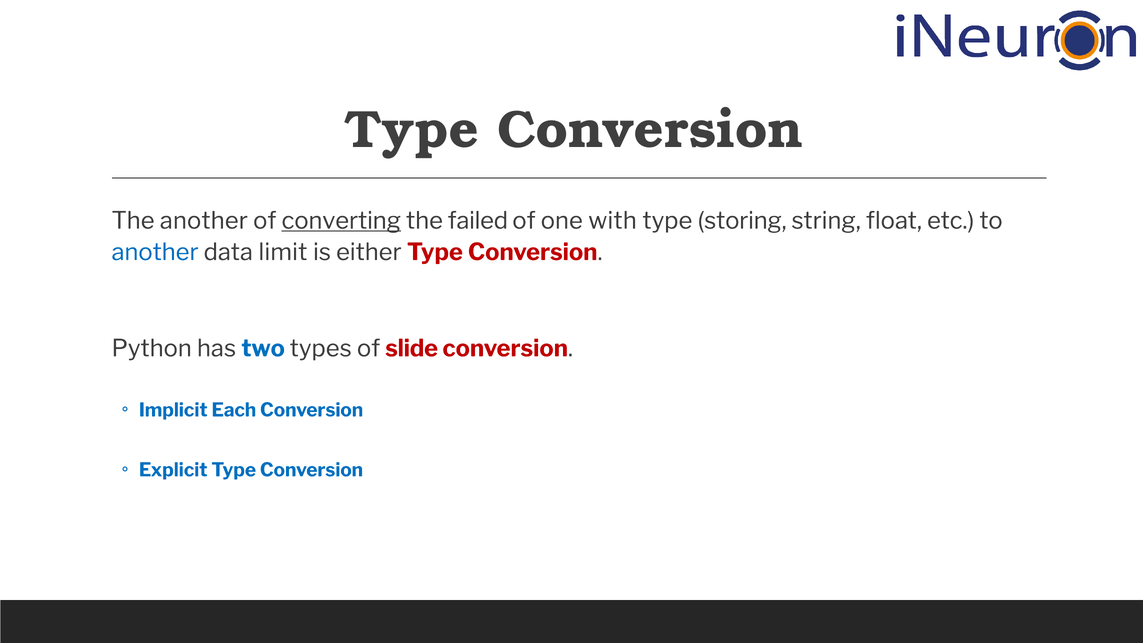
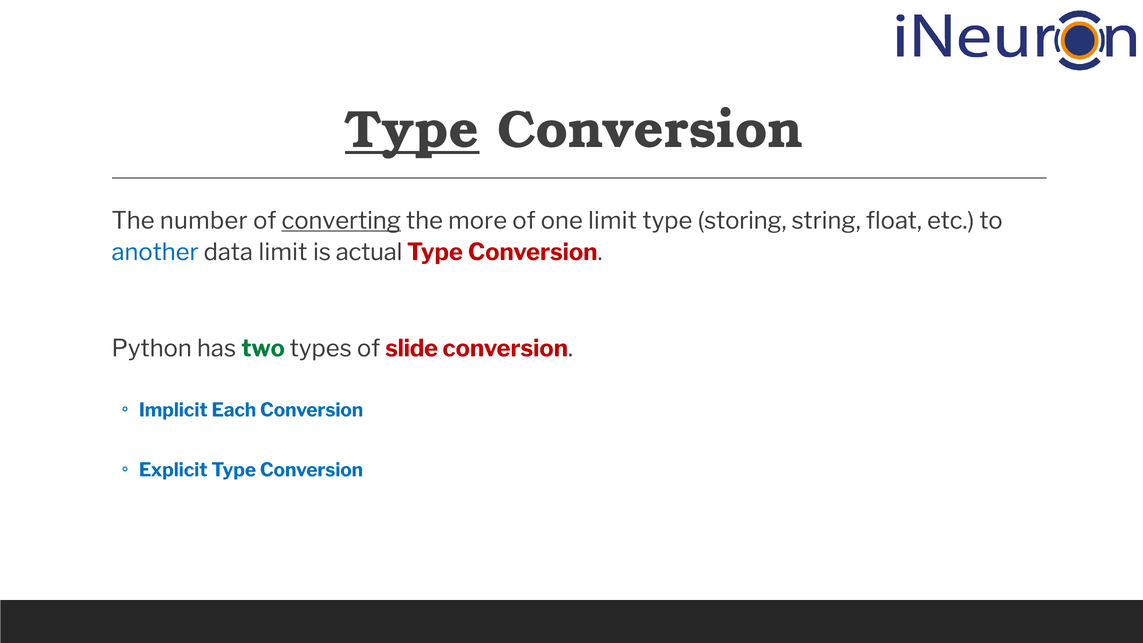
Type underline: none -> present (412, 130)
The another: another -> number (204, 221)
failed: failed -> more (478, 221)
one with: with -> limit (613, 221)
either: either -> actual (369, 252)
two colour: blue -> green (263, 348)
